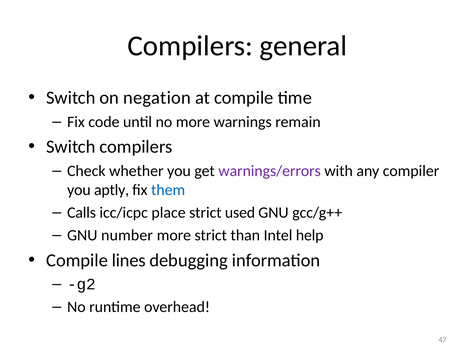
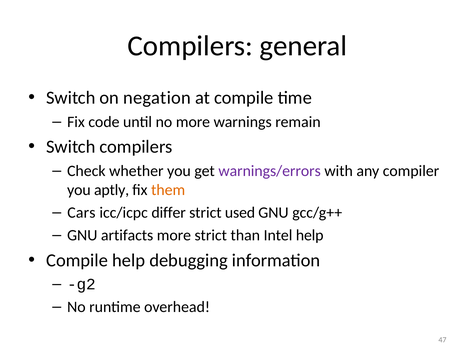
them colour: blue -> orange (168, 190)
Calls: Calls -> Cars (81, 213)
place: place -> differ (169, 213)
number: number -> artifacts (127, 236)
Compile lines: lines -> help (129, 261)
